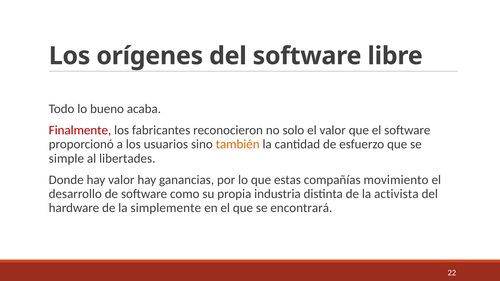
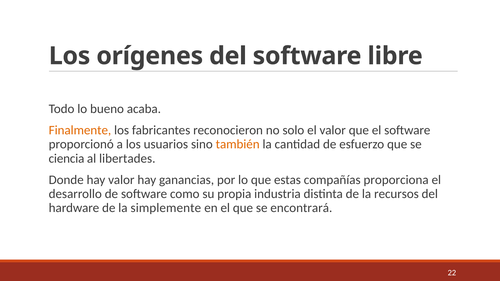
Finalmente colour: red -> orange (80, 130)
simple: simple -> ciencia (66, 159)
movimiento: movimiento -> proporciona (396, 180)
activista: activista -> recursos (396, 194)
